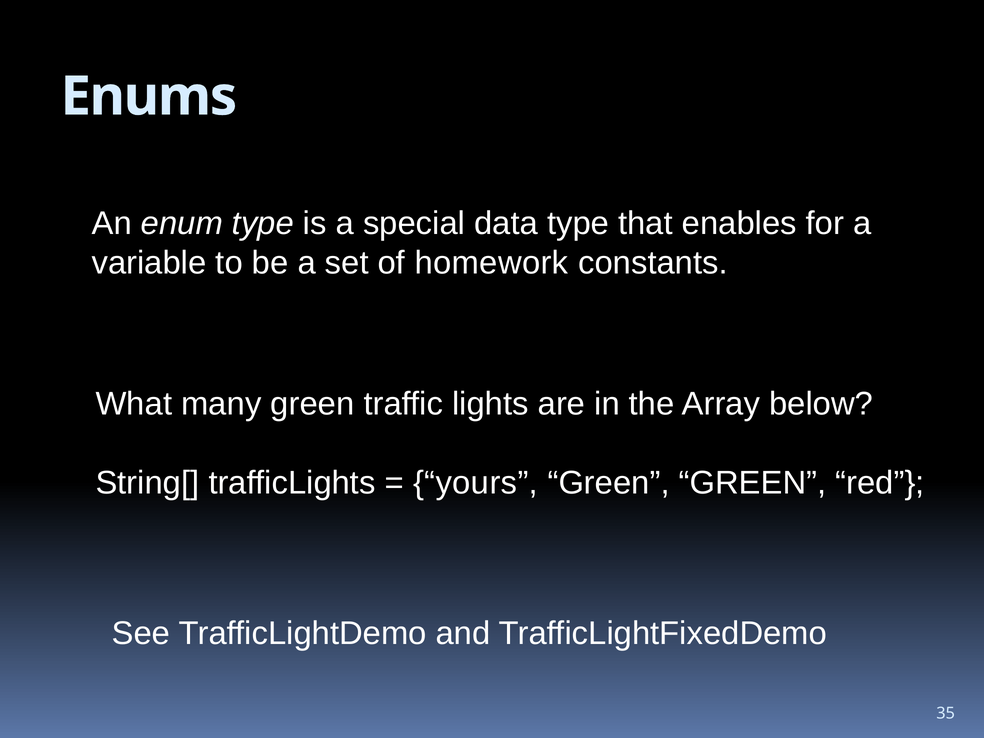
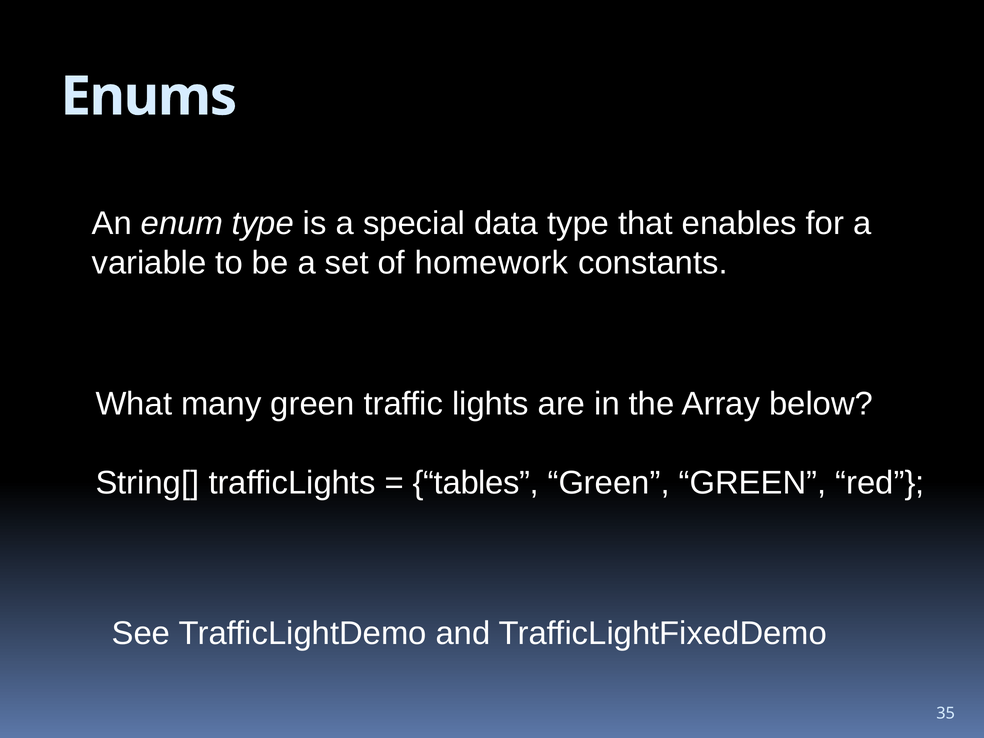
yours: yours -> tables (476, 483)
